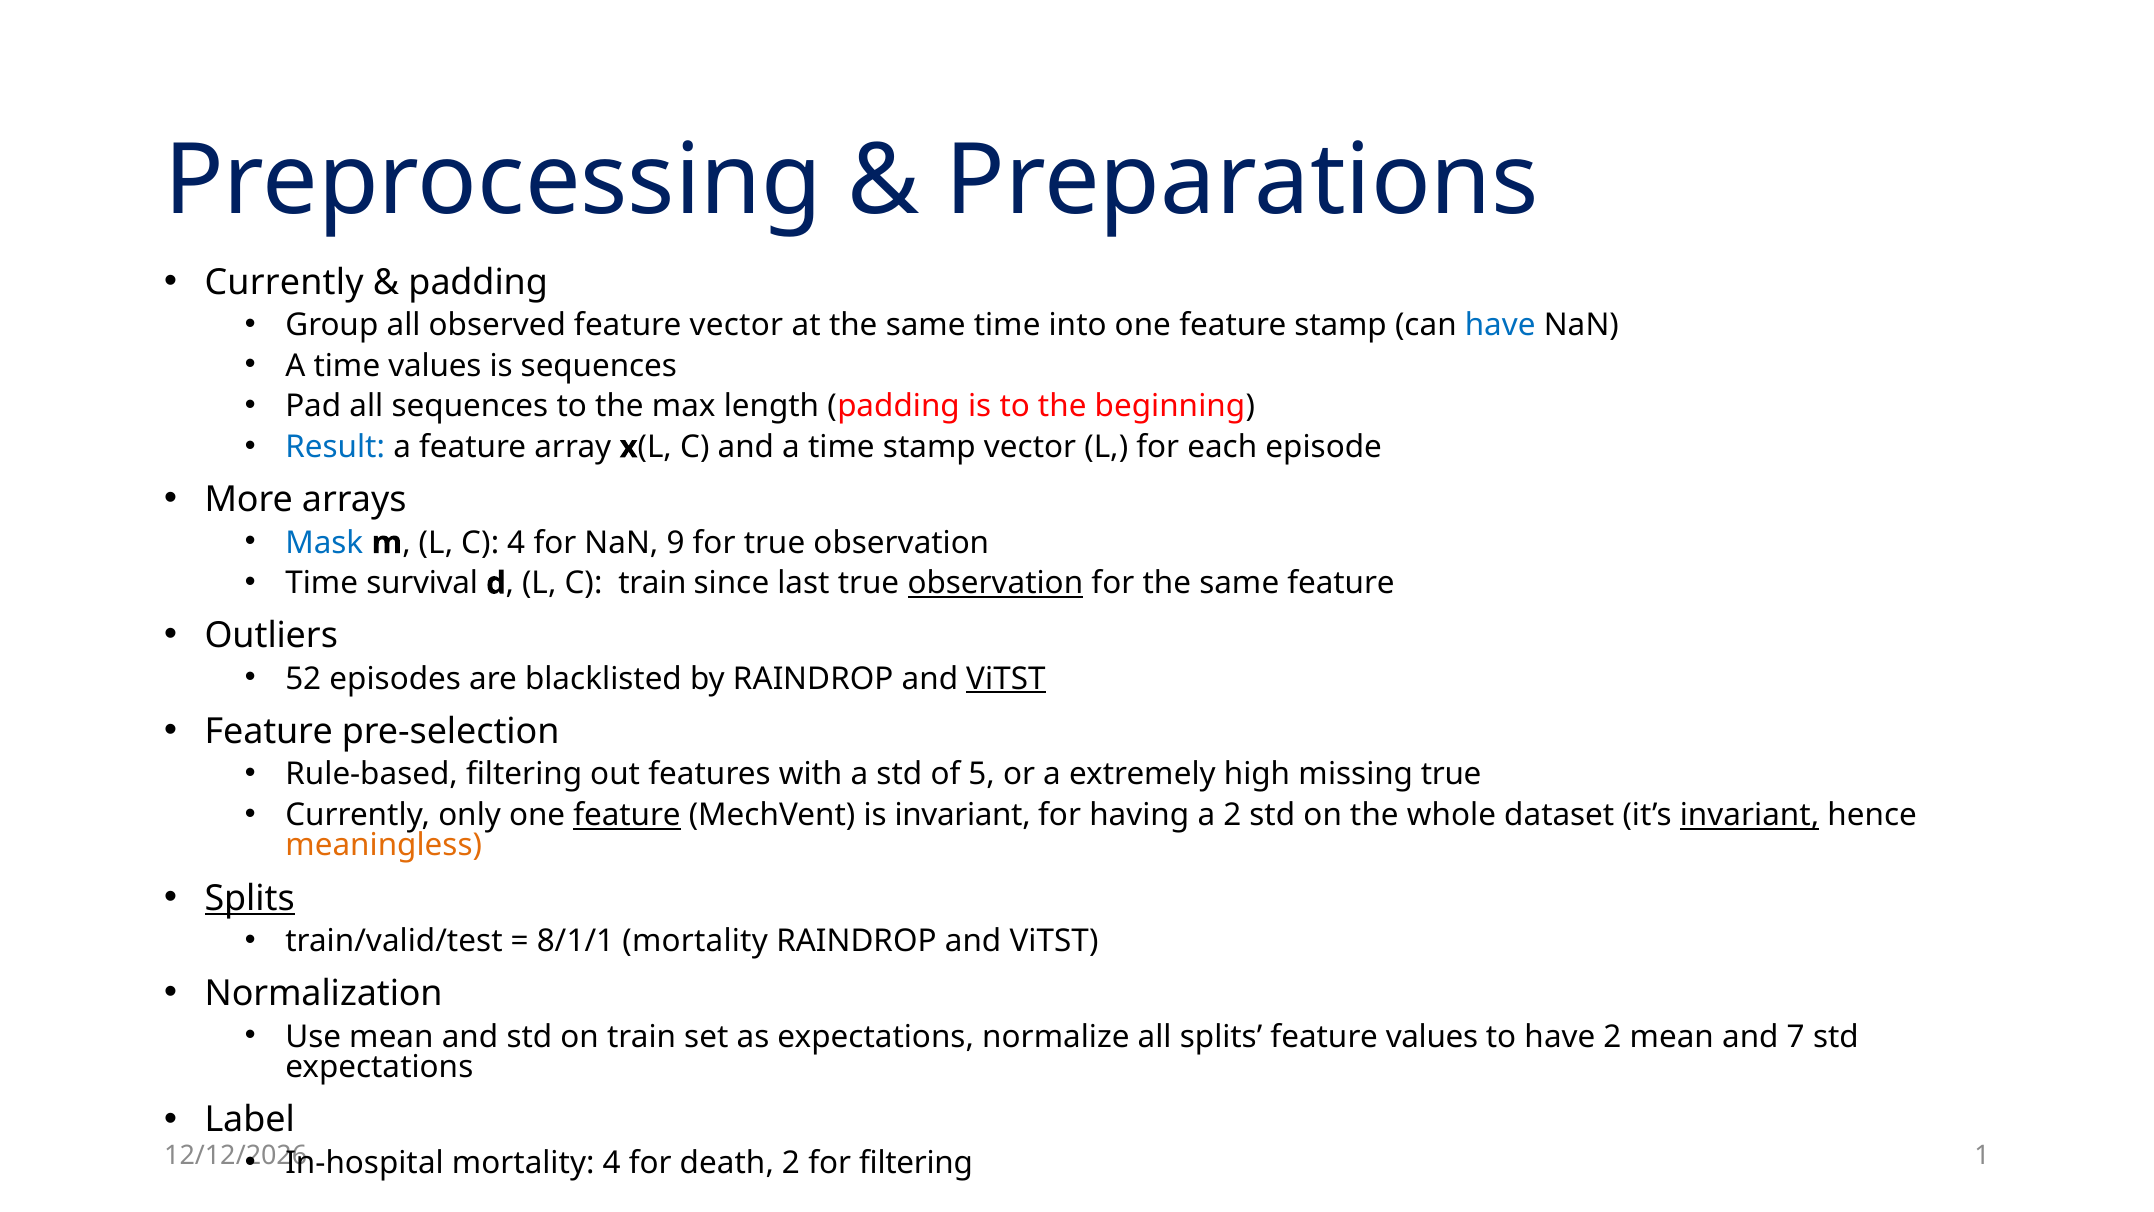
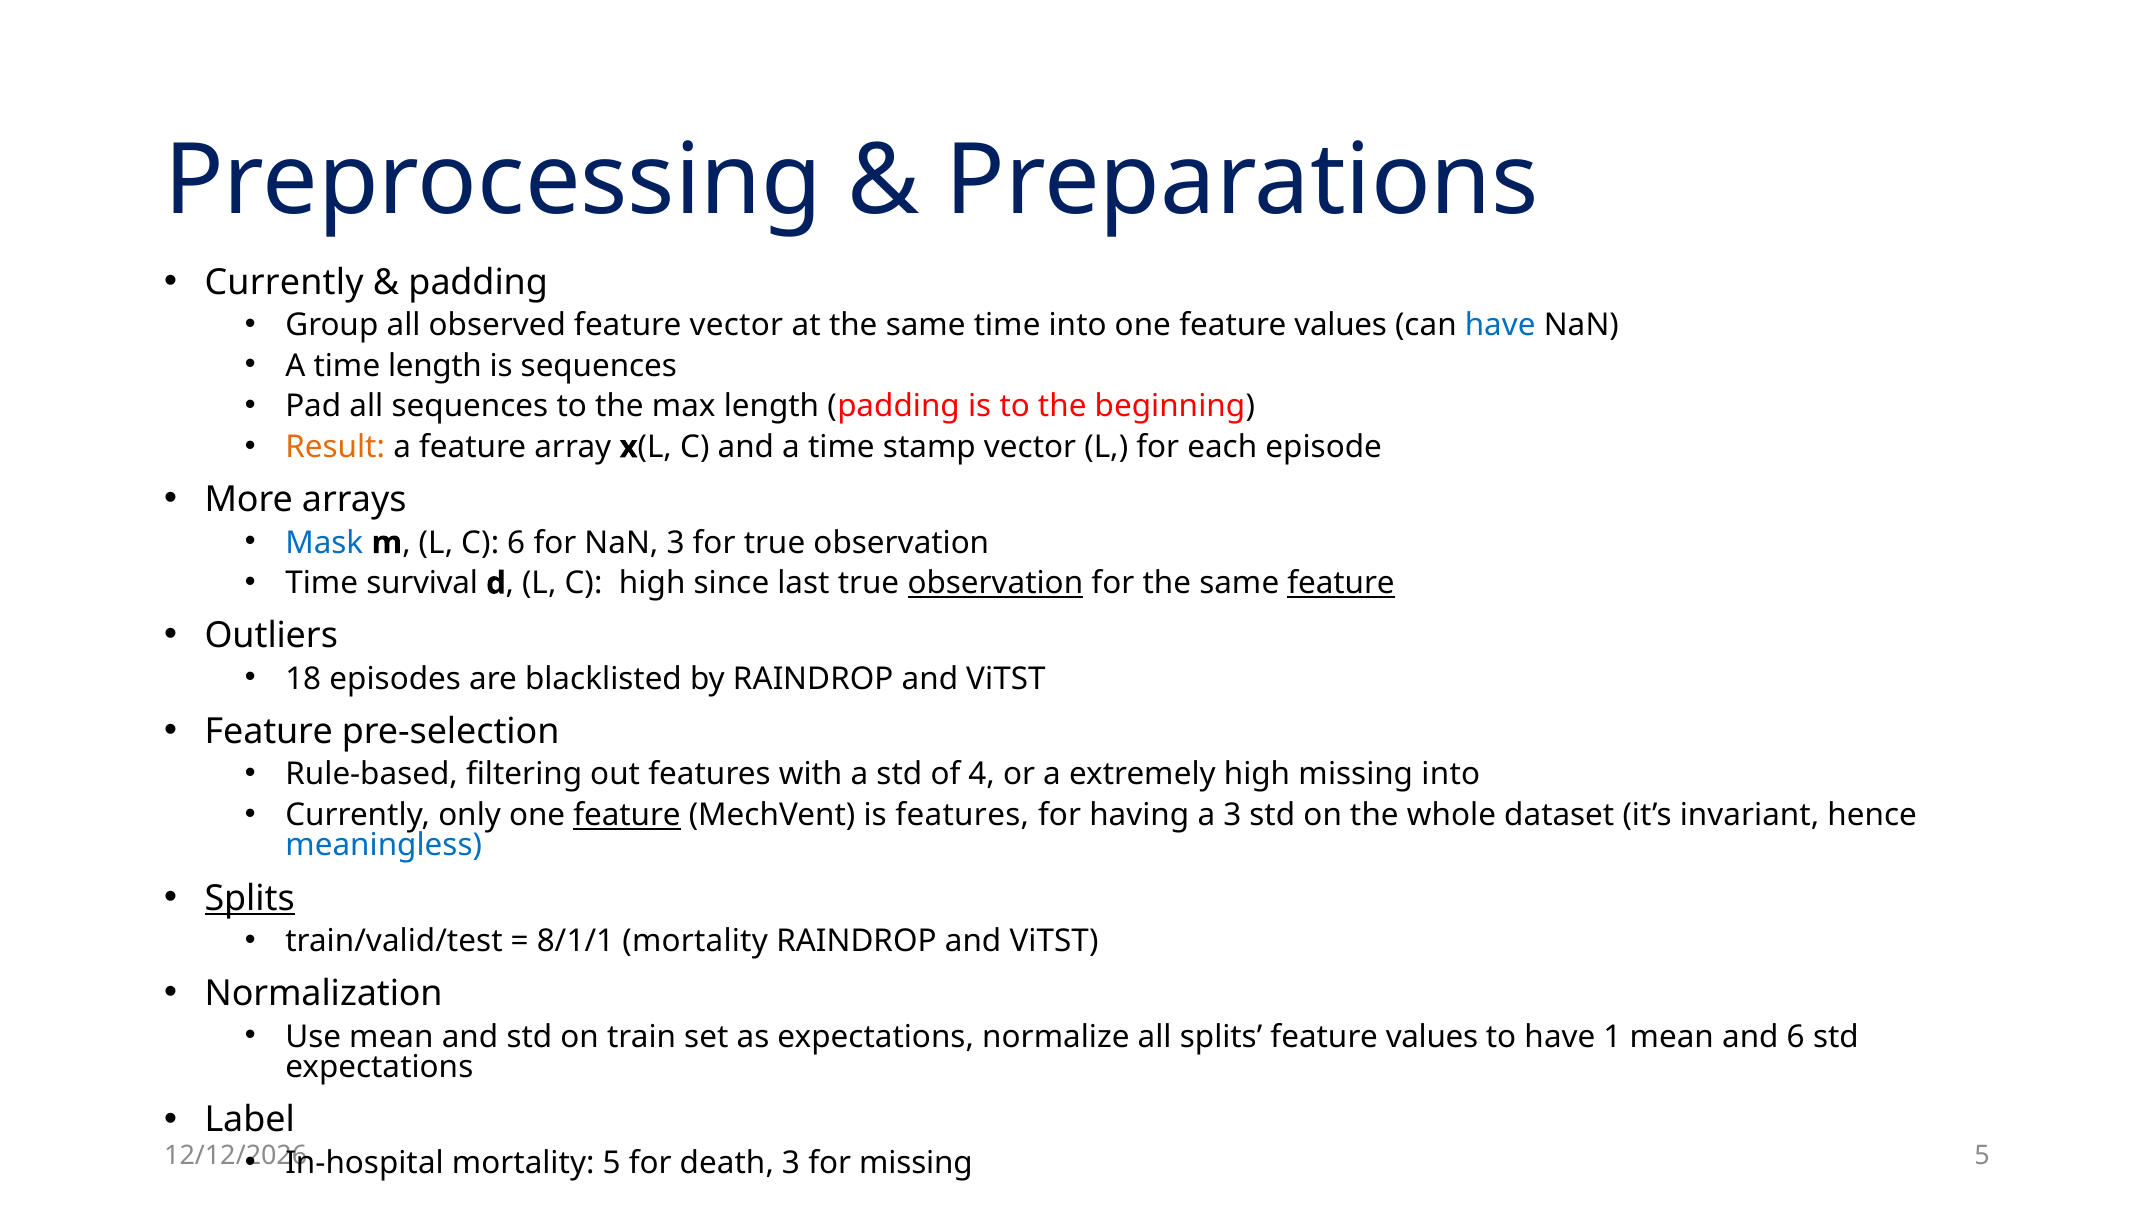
one feature stamp: stamp -> values (1341, 325)
time values: values -> length (435, 366)
Result colour: blue -> orange (335, 447)
C 4: 4 -> 6 (516, 542)
NaN 9: 9 -> 3 (676, 542)
C train: train -> high (652, 583)
feature underline: none -> present (1341, 583)
52: 52 -> 18 (303, 679)
ViTST underline: present -> none (1006, 679)
5: 5 -> 4 (982, 774)
missing true: true -> into (1451, 774)
is invariant: invariant -> features (962, 815)
a 2: 2 -> 3 (1232, 815)
invariant underline: present -> none (1750, 815)
meaningless colour: orange -> blue (384, 845)
have 2: 2 -> 1 (1612, 1037)
and 7: 7 -> 6 (1796, 1037)
mortality 4: 4 -> 5 (612, 1163)
death 2: 2 -> 3 (791, 1163)
for filtering: filtering -> missing (916, 1163)
1: 1 -> 5 (1982, 1155)
